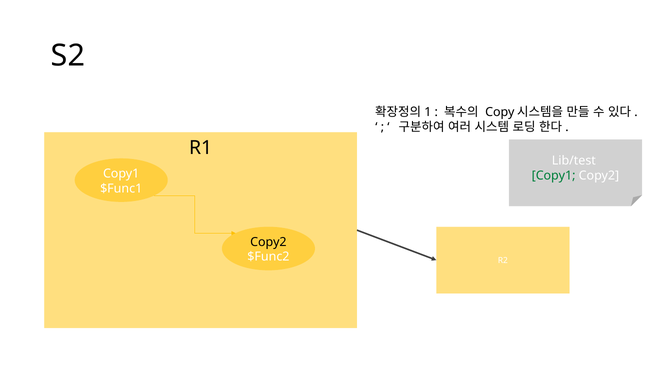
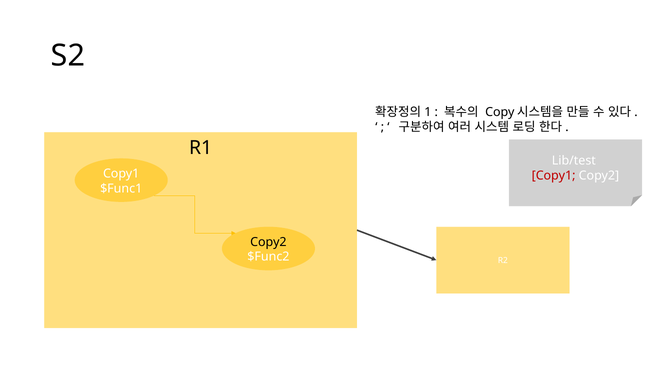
Copy1 colour: green -> red (554, 176)
